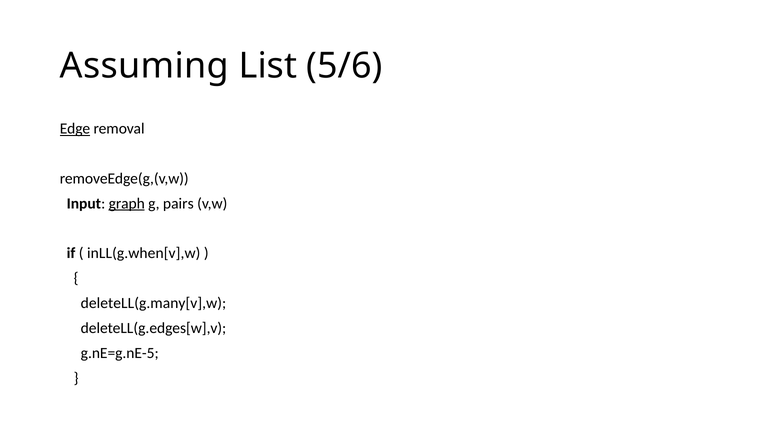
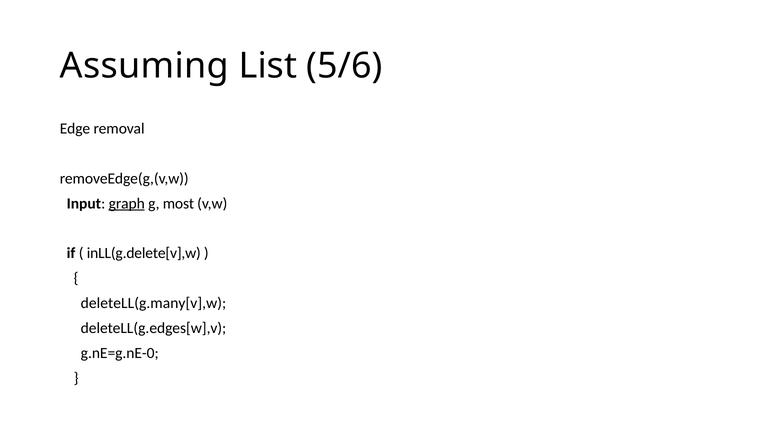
Edge underline: present -> none (75, 129)
pairs: pairs -> most (178, 203)
inLL(g.when[v],w: inLL(g.when[v],w -> inLL(g.delete[v],w (144, 253)
g.nE=g.nE-5: g.nE=g.nE-5 -> g.nE=g.nE-0 (120, 353)
